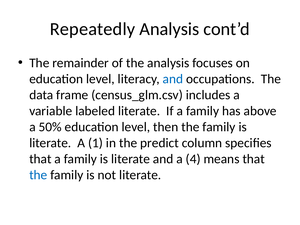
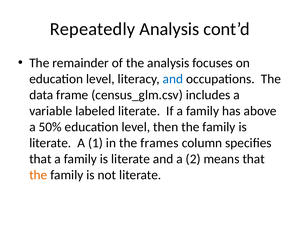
predict: predict -> frames (159, 143)
4: 4 -> 2 (193, 159)
the colour: blue -> orange (38, 175)
